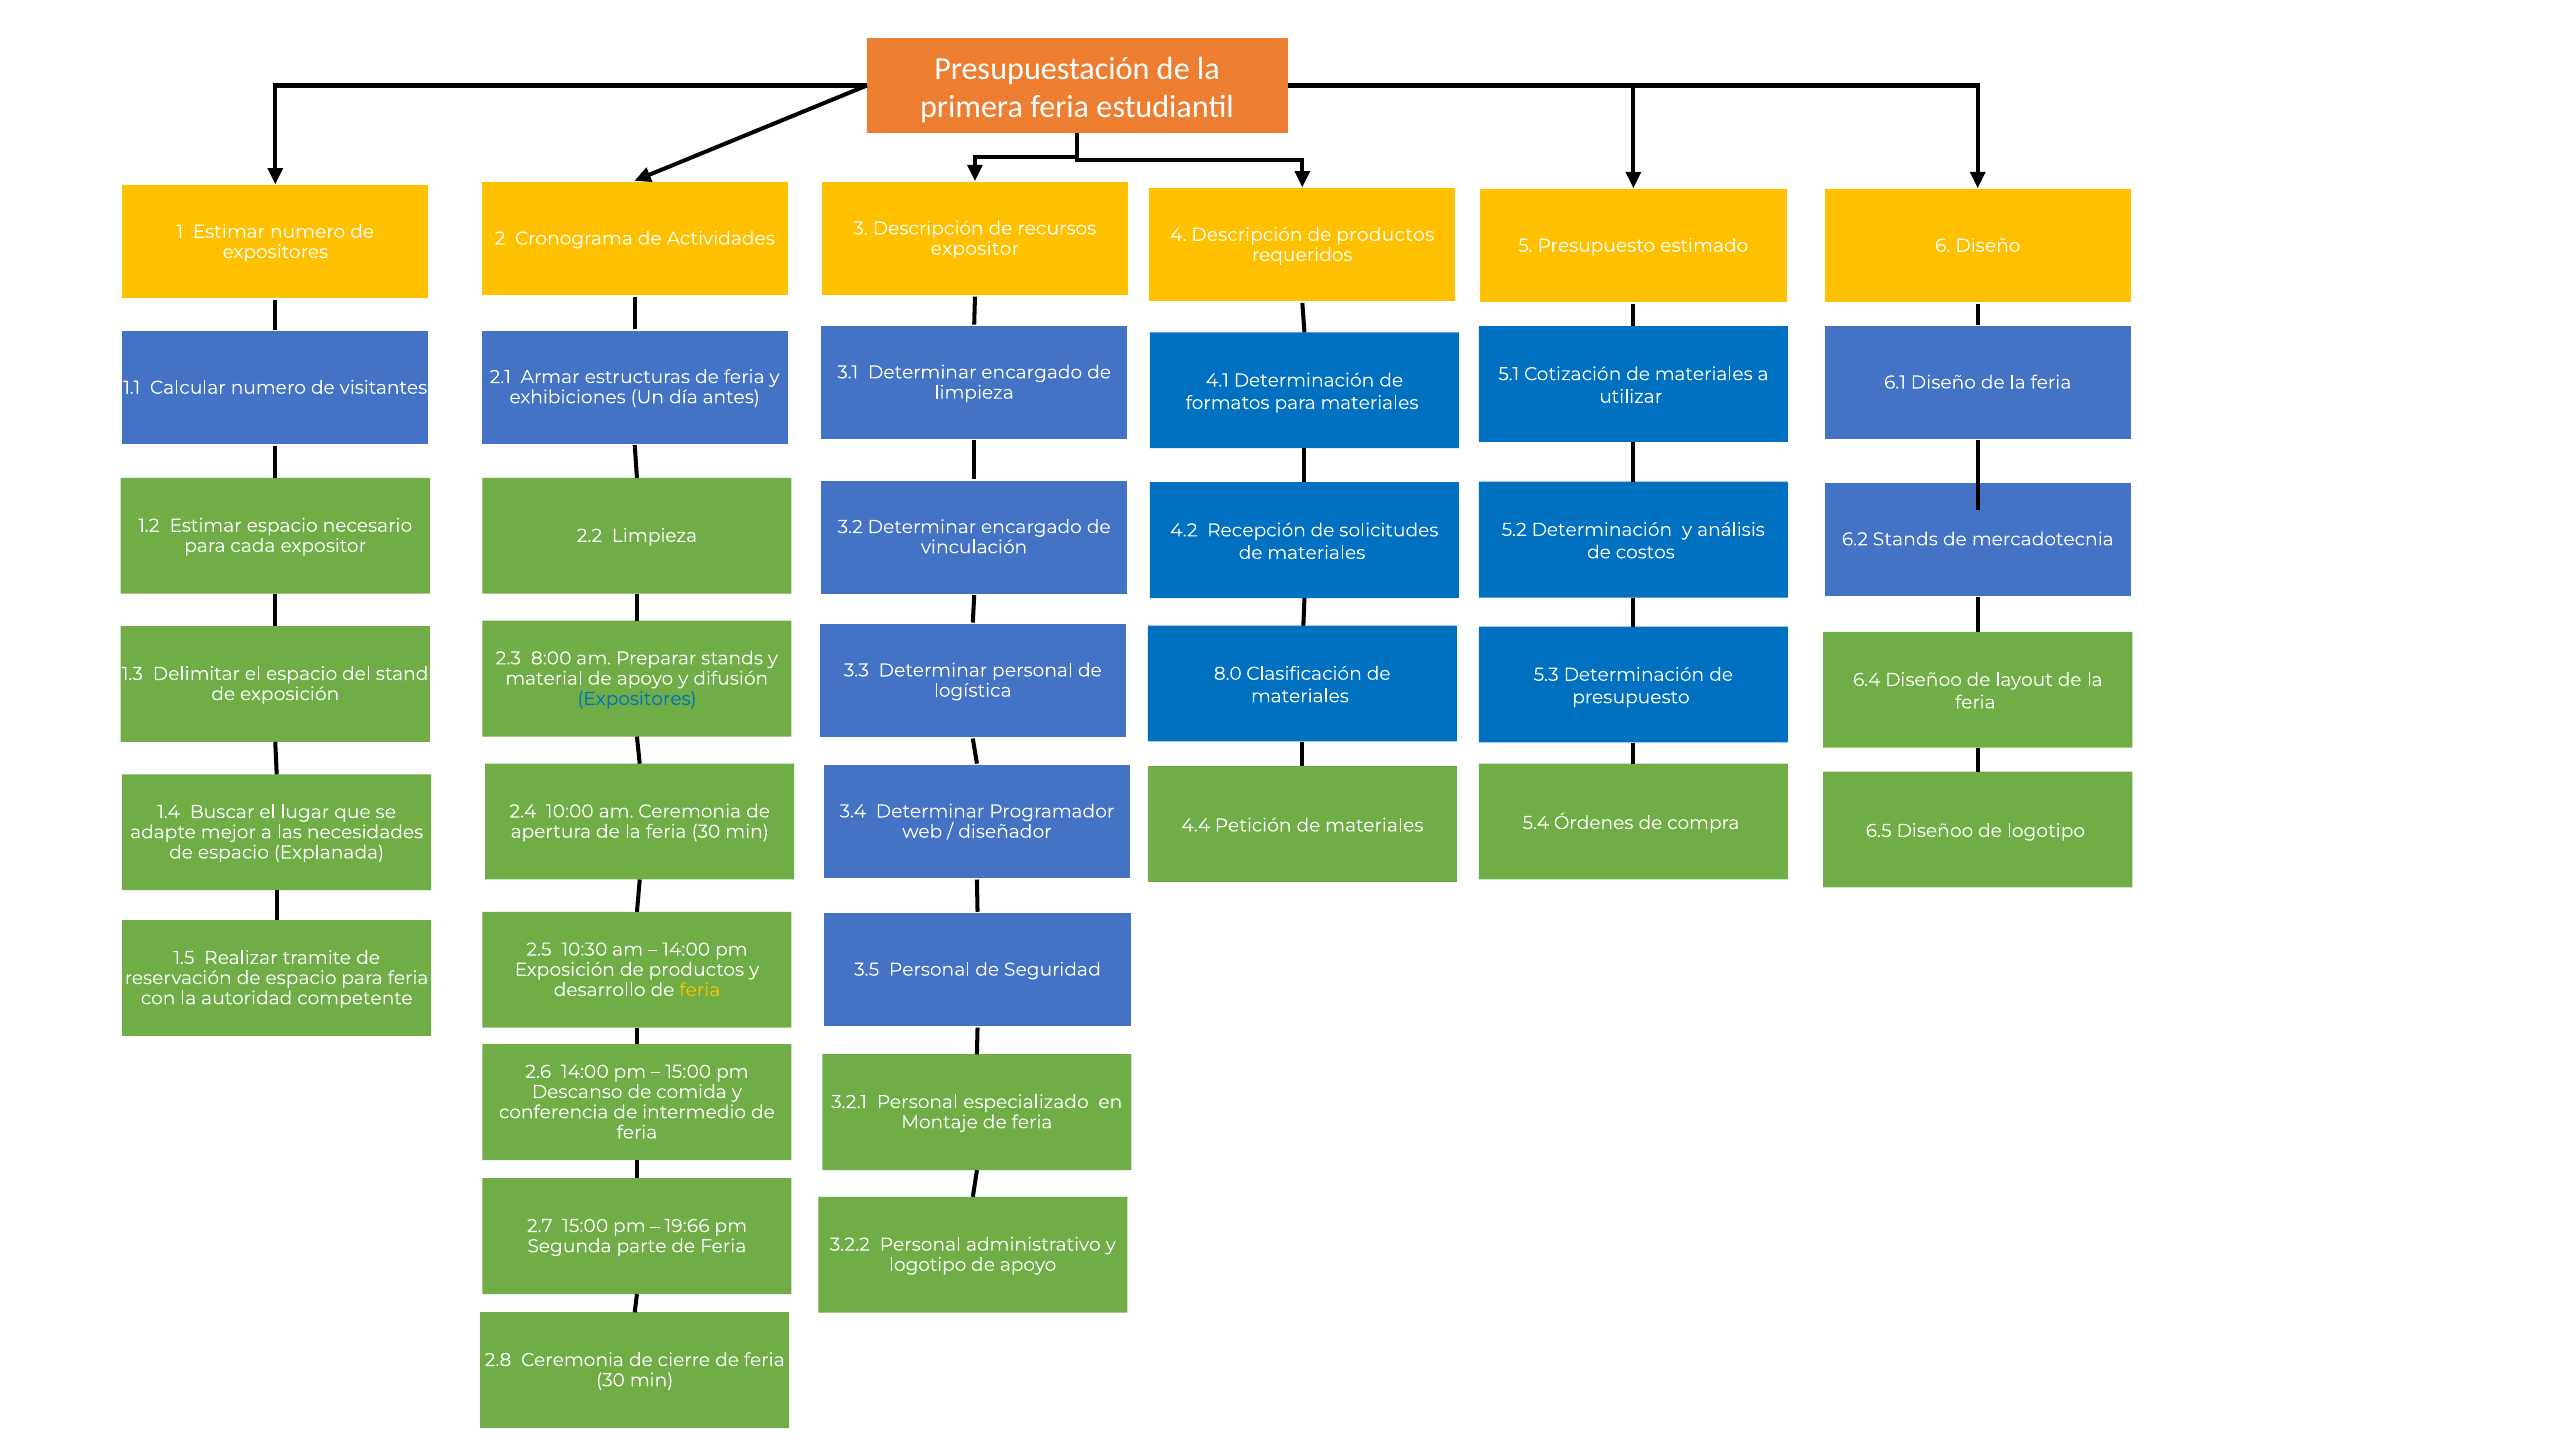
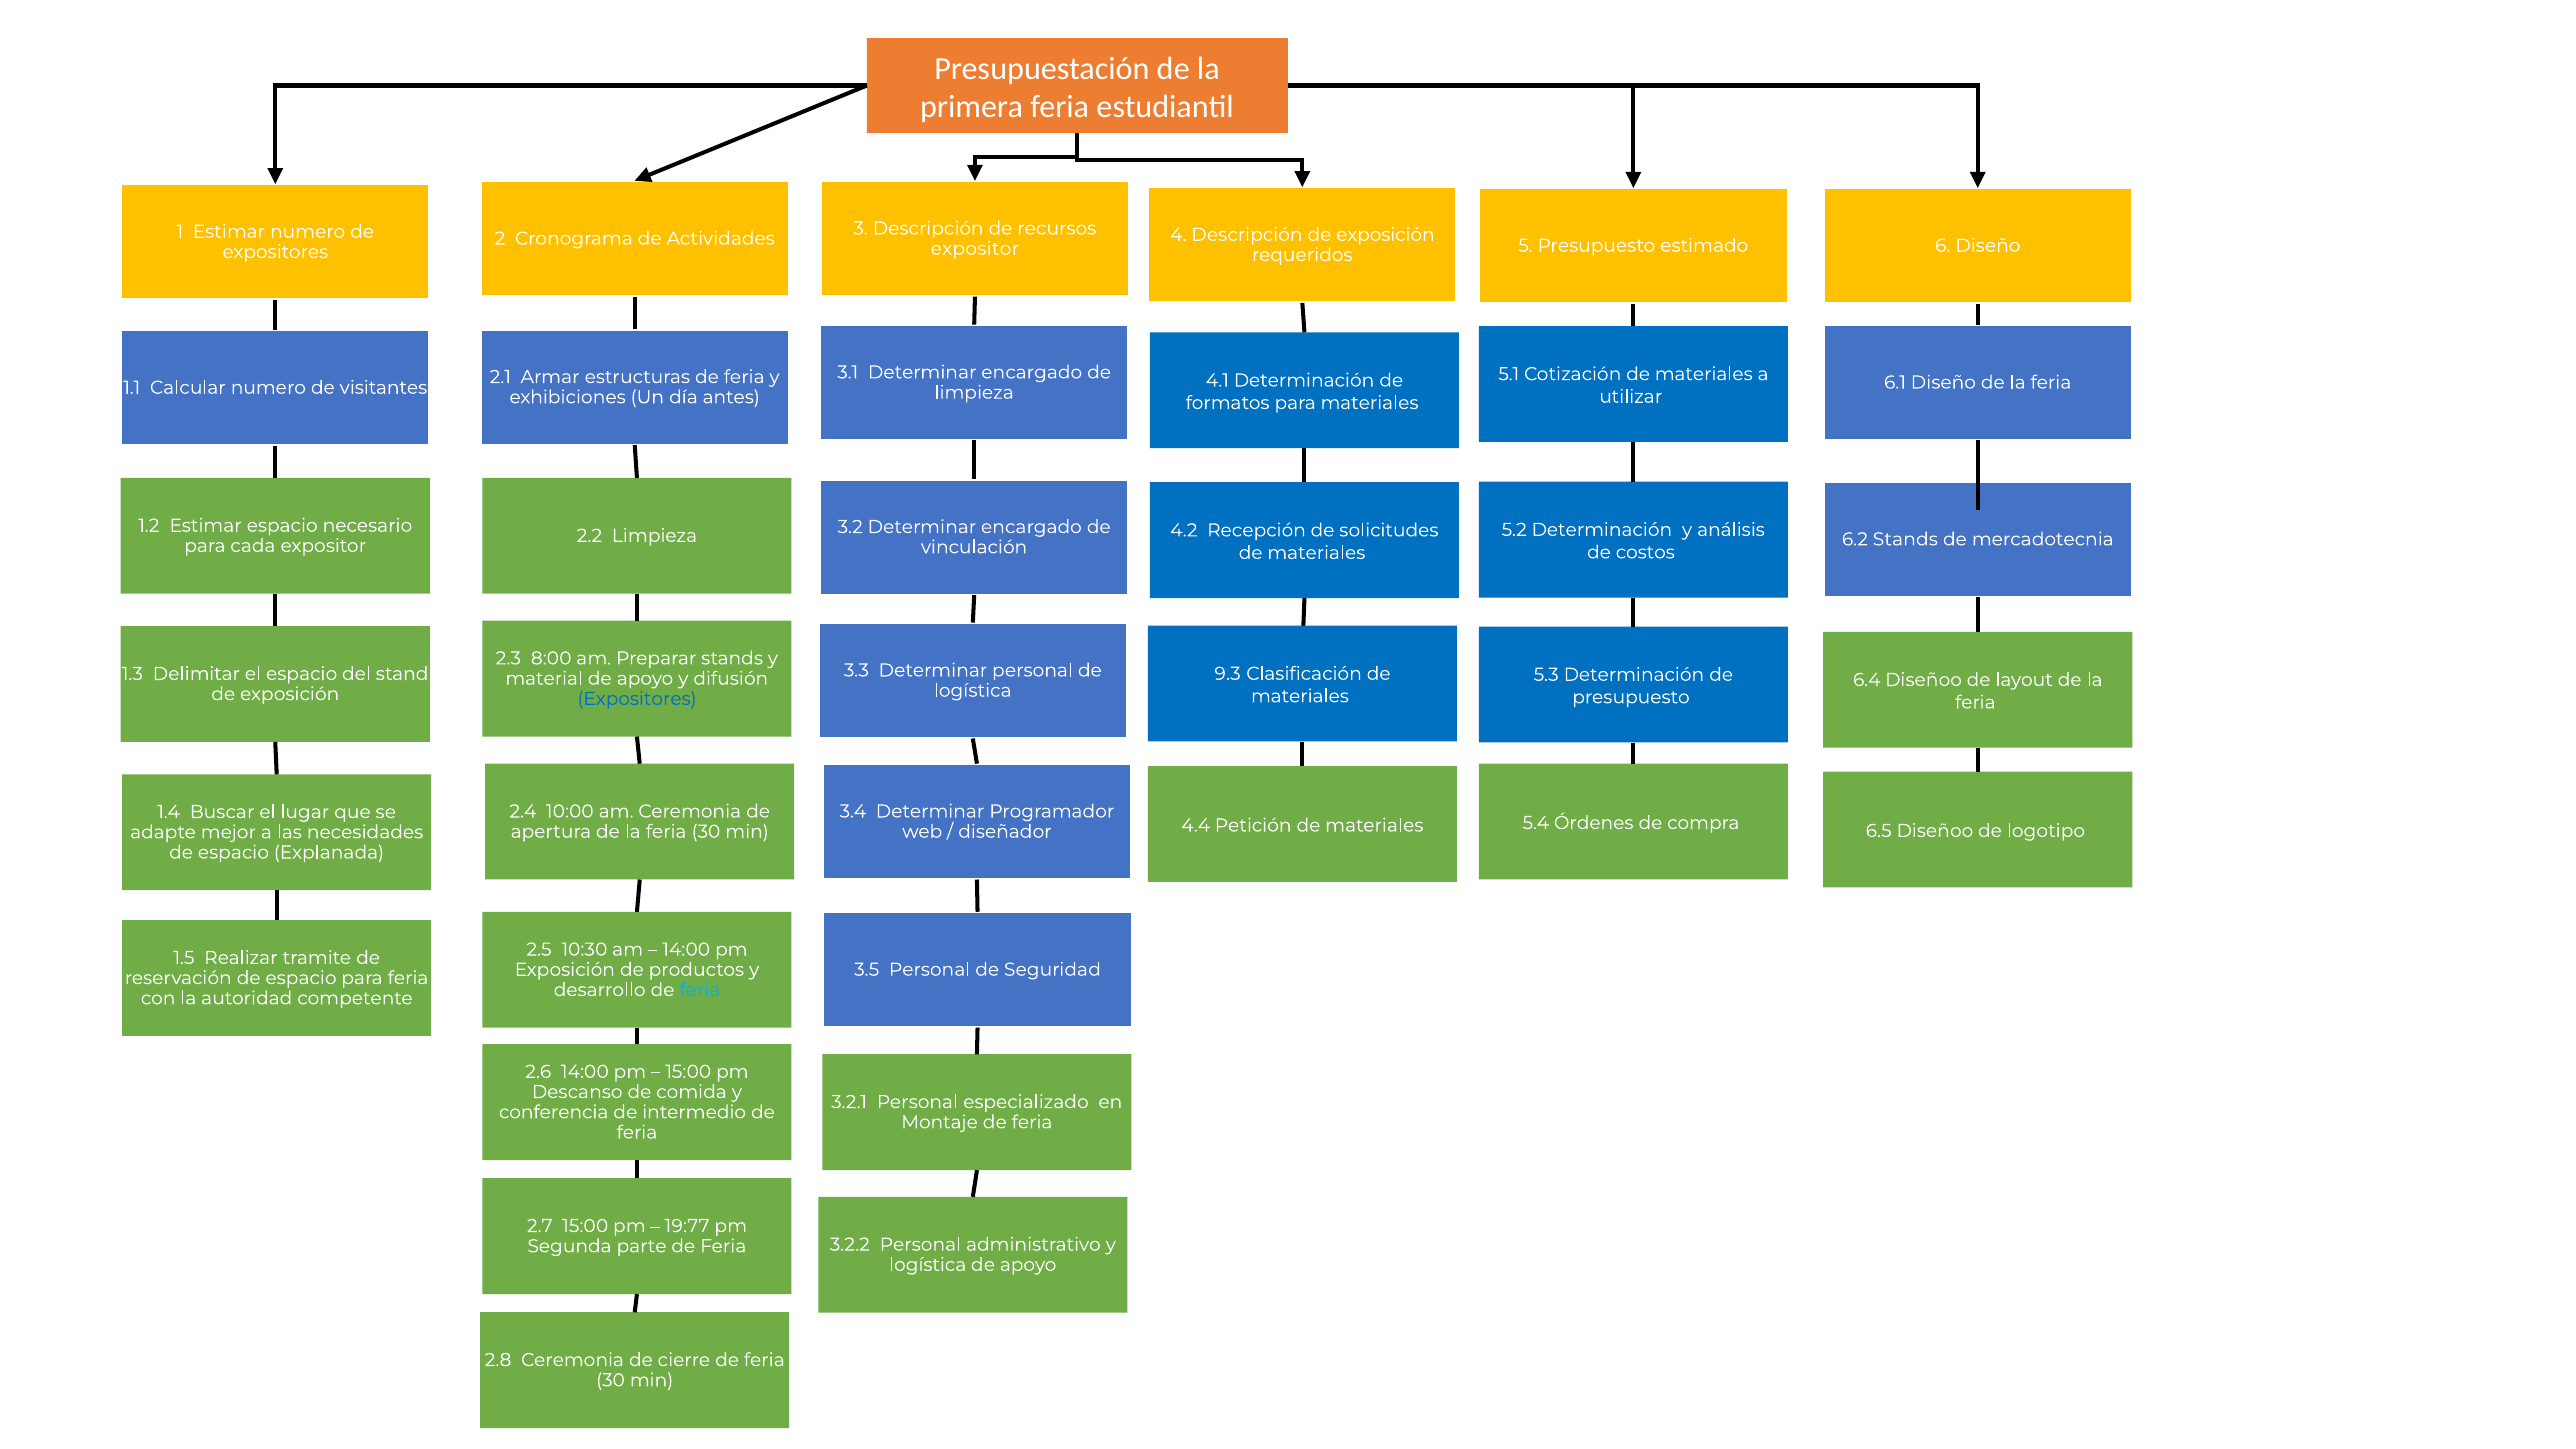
Descripción de productos: productos -> exposición (1385, 235)
8.0: 8.0 -> 9.3 (1228, 674)
feria colour: yellow -> light blue (700, 990)
19:66: 19:66 -> 19:77 (687, 1226)
logotipo: logotipo -> logística (928, 1265)
